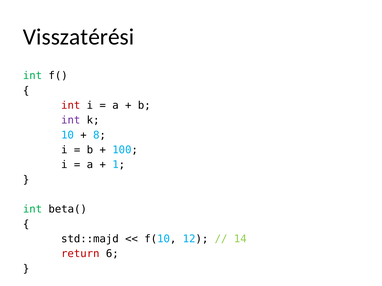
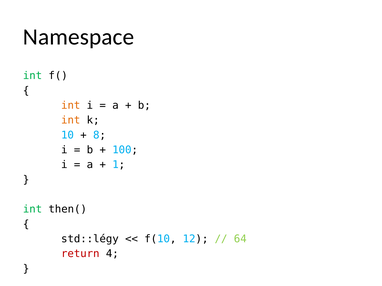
Visszatérési: Visszatérési -> Namespace (79, 37)
int colour: red -> orange (71, 106)
int colour: purple -> orange (71, 120)
beta(: beta( -> then( (68, 210)
std::majd: std::majd -> std::légy (90, 239)
14: 14 -> 64 (240, 239)
6: 6 -> 4 (112, 254)
